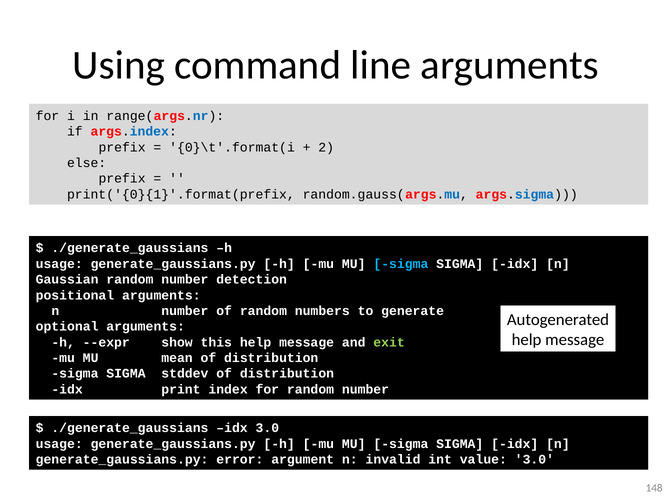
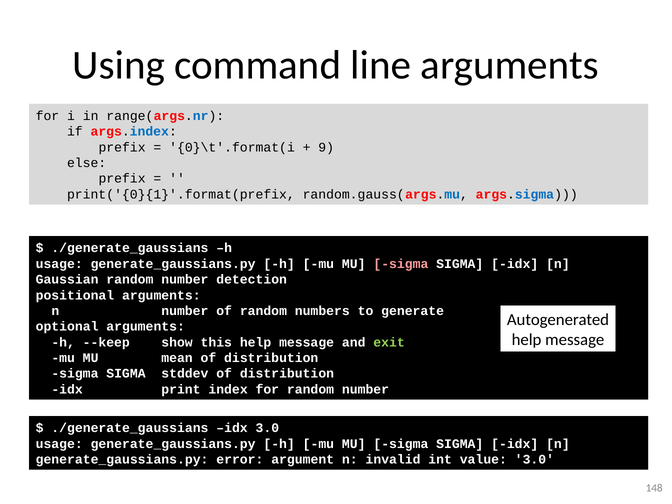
2: 2 -> 9 (326, 147)
sigma colour: light blue -> pink (401, 264)
--expr: --expr -> --keep (106, 342)
